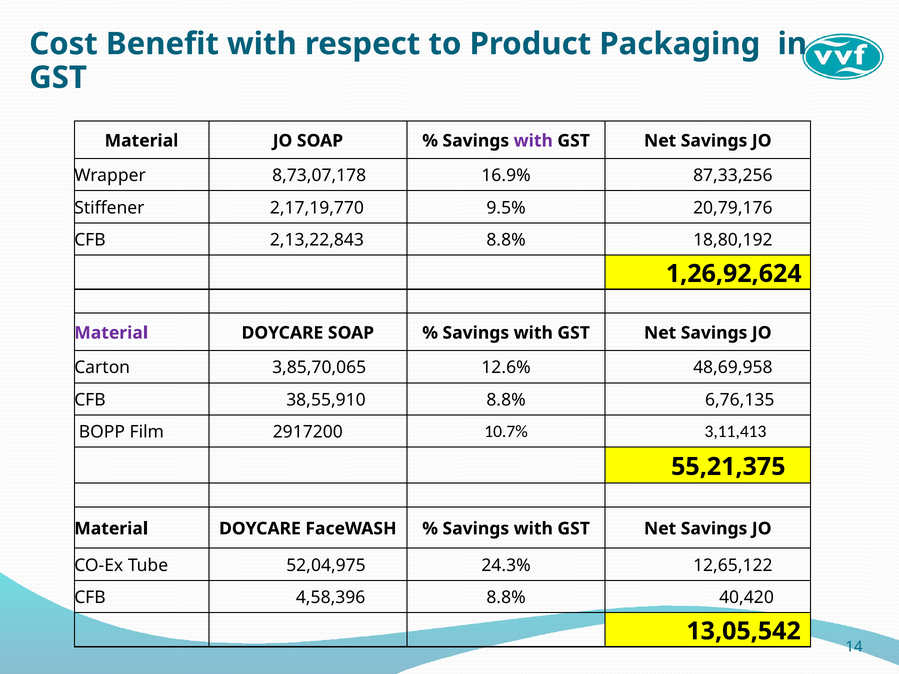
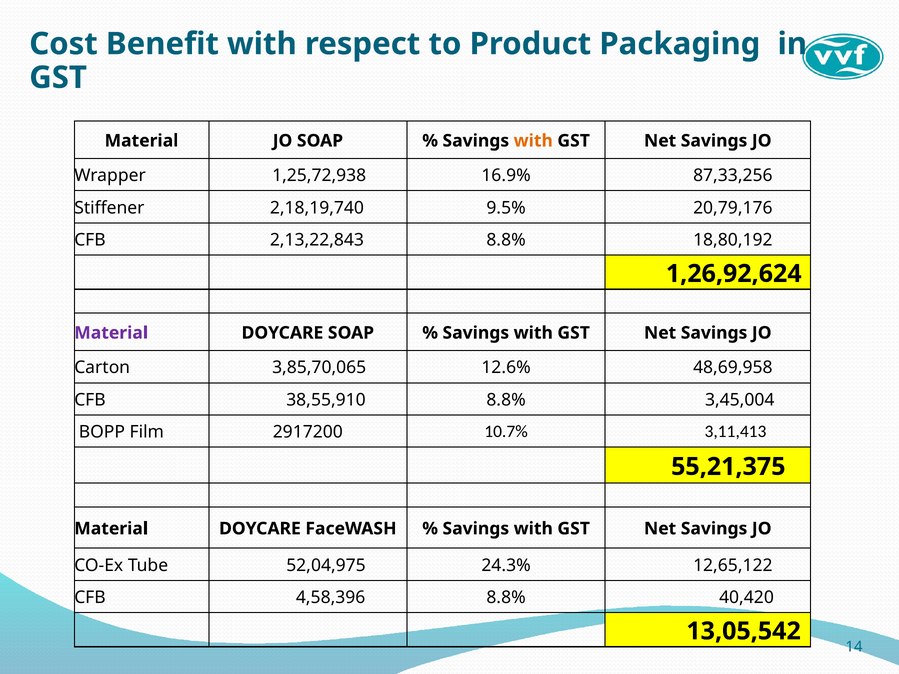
with colour: purple -> orange (533, 141)
8,73,07,178: 8,73,07,178 -> 1,25,72,938 (319, 176)
2,17,19,770: 2,17,19,770 -> 2,18,19,740 (317, 208)
6,76,135: 6,76,135 -> 3,45,004 (740, 400)
